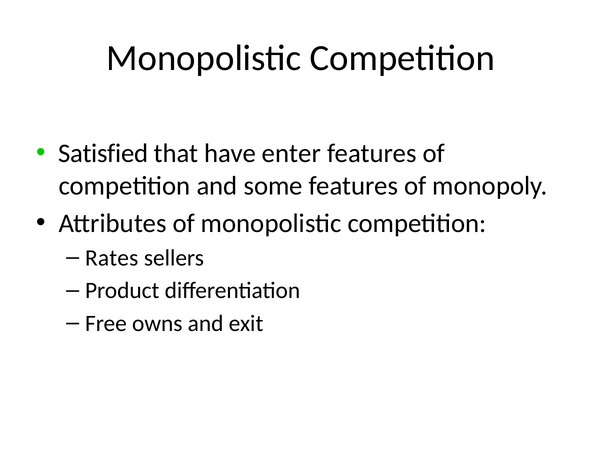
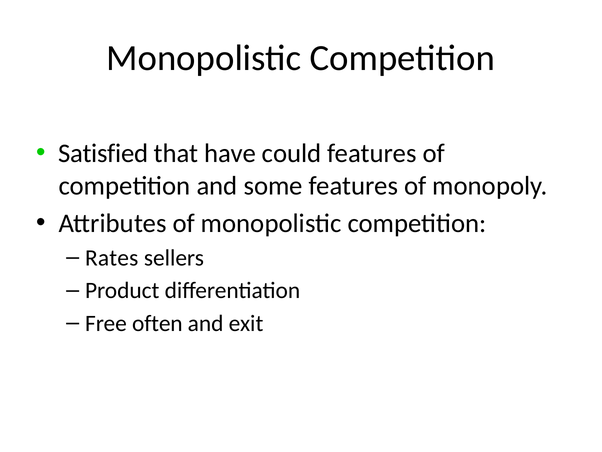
enter: enter -> could (292, 153)
owns: owns -> often (157, 323)
